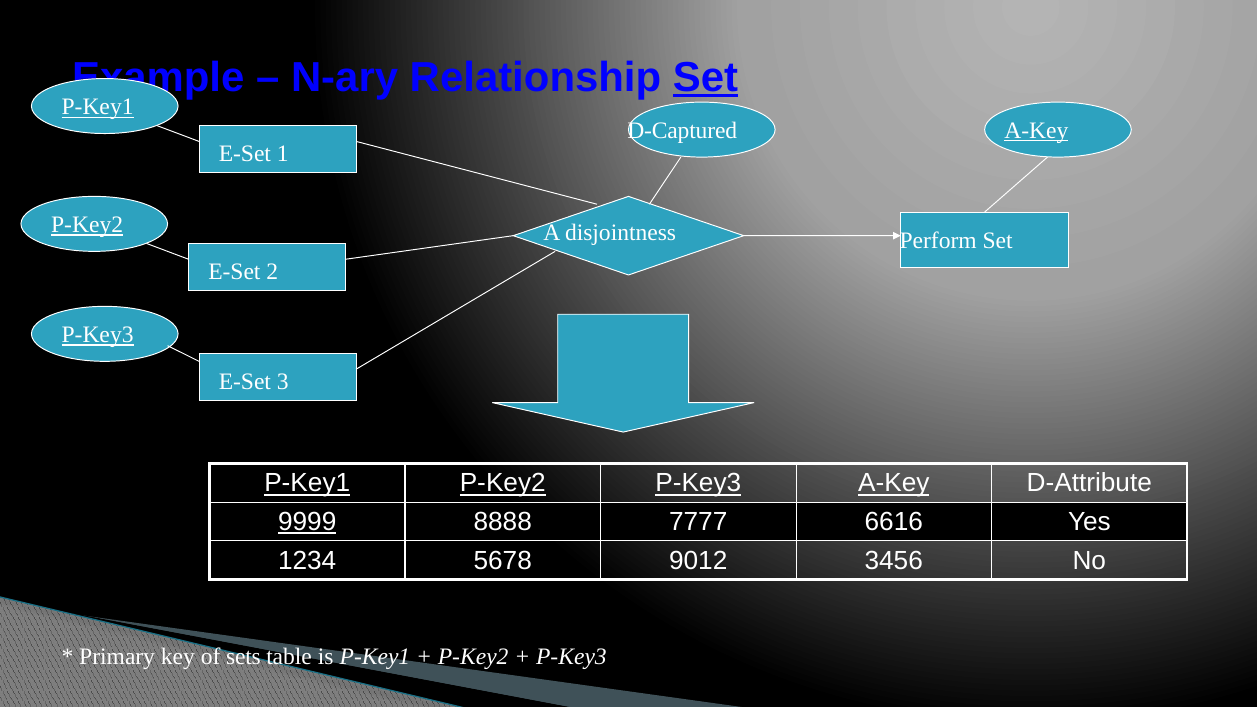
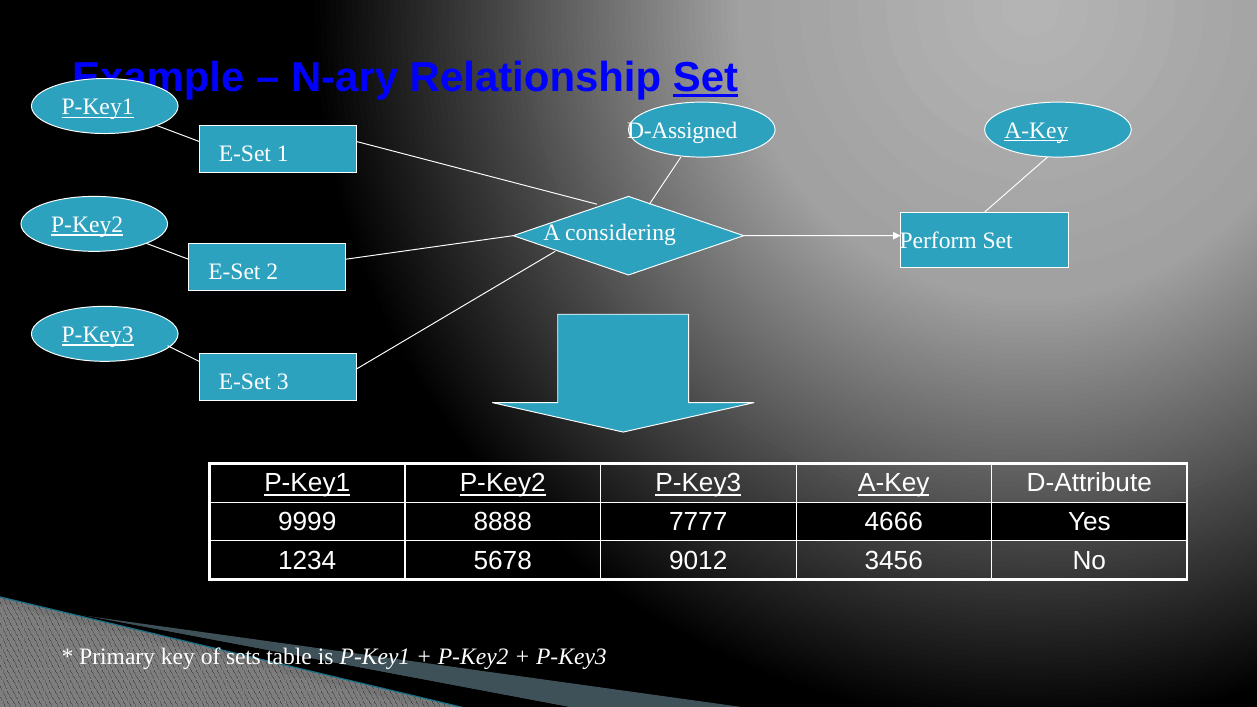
D-Captured: D-Captured -> D-Assigned (682, 130)
disjointness: disjointness -> considering (621, 233)
9999 underline: present -> none (307, 522)
6616: 6616 -> 4666 (894, 522)
